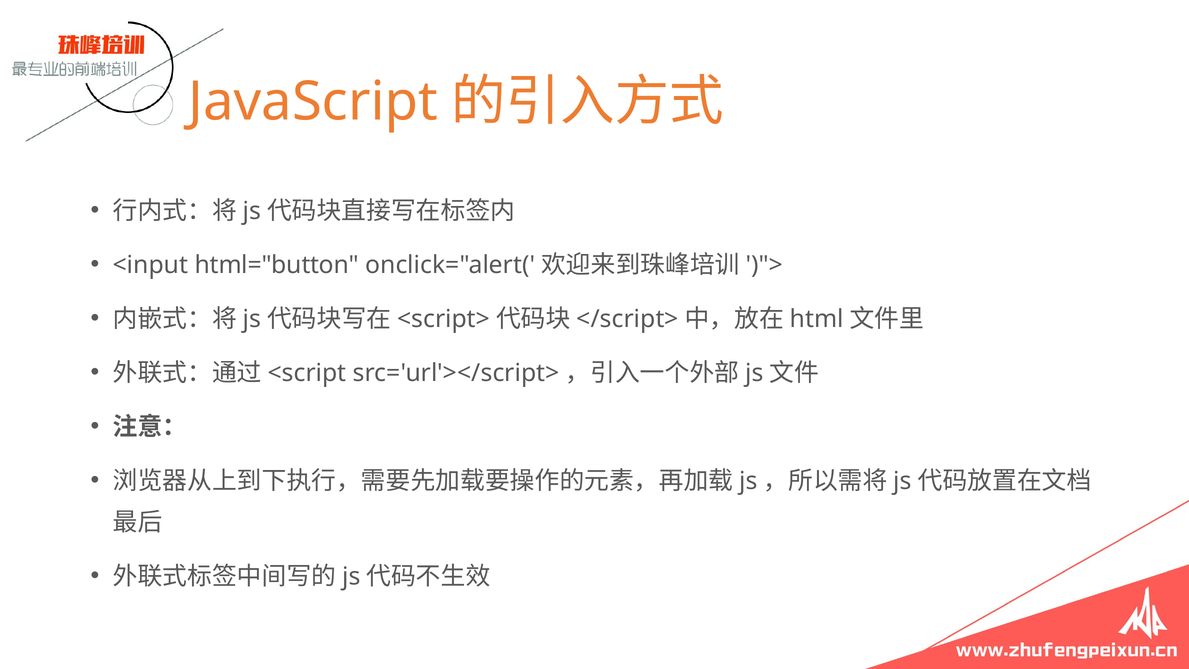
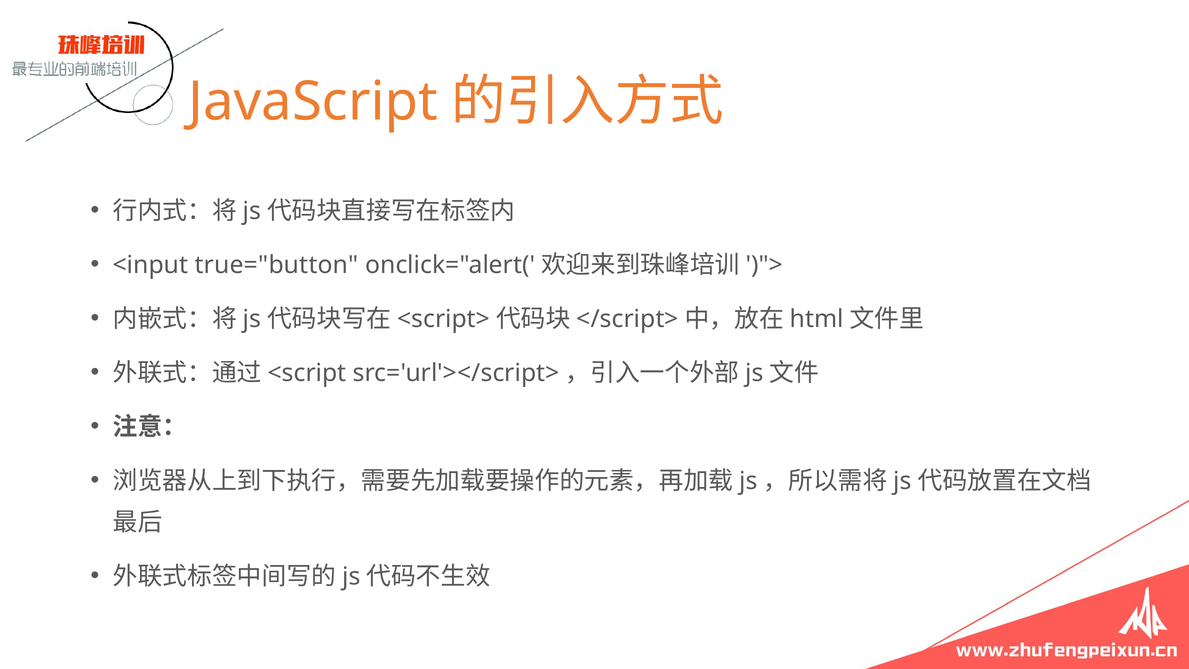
html="button: html="button -> true="button (277, 265)
